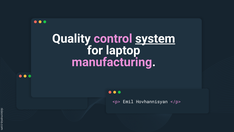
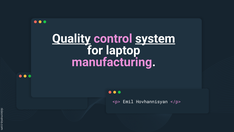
Quality underline: none -> present (71, 39)
